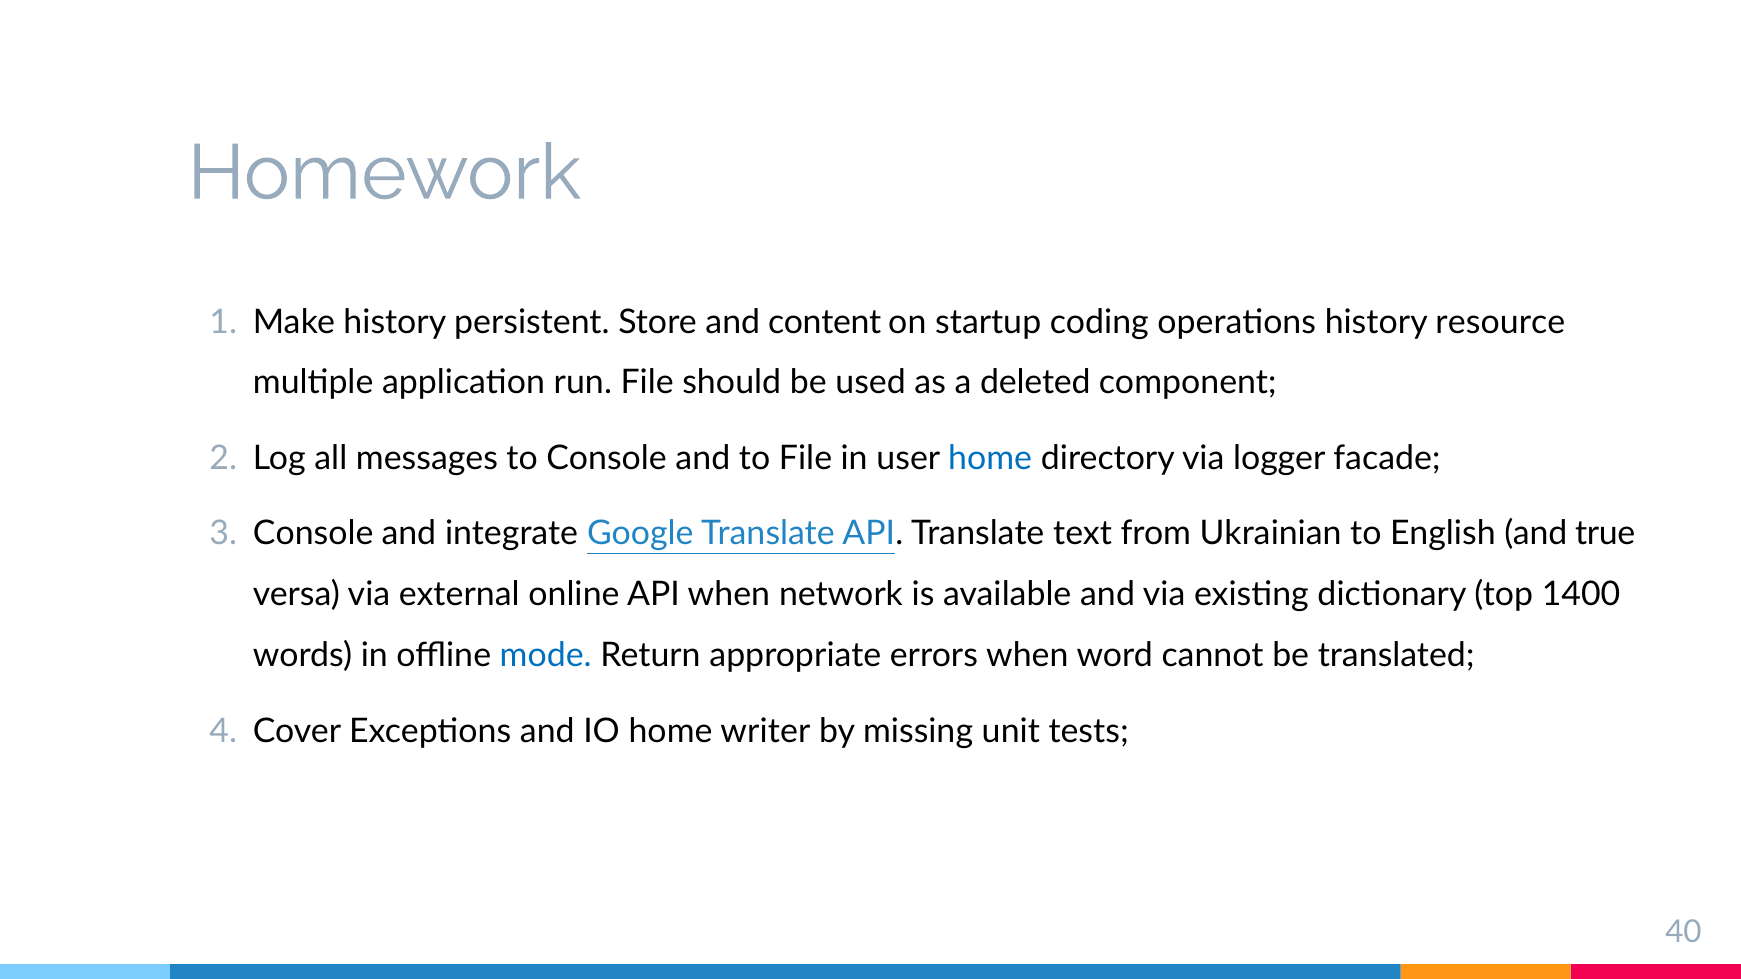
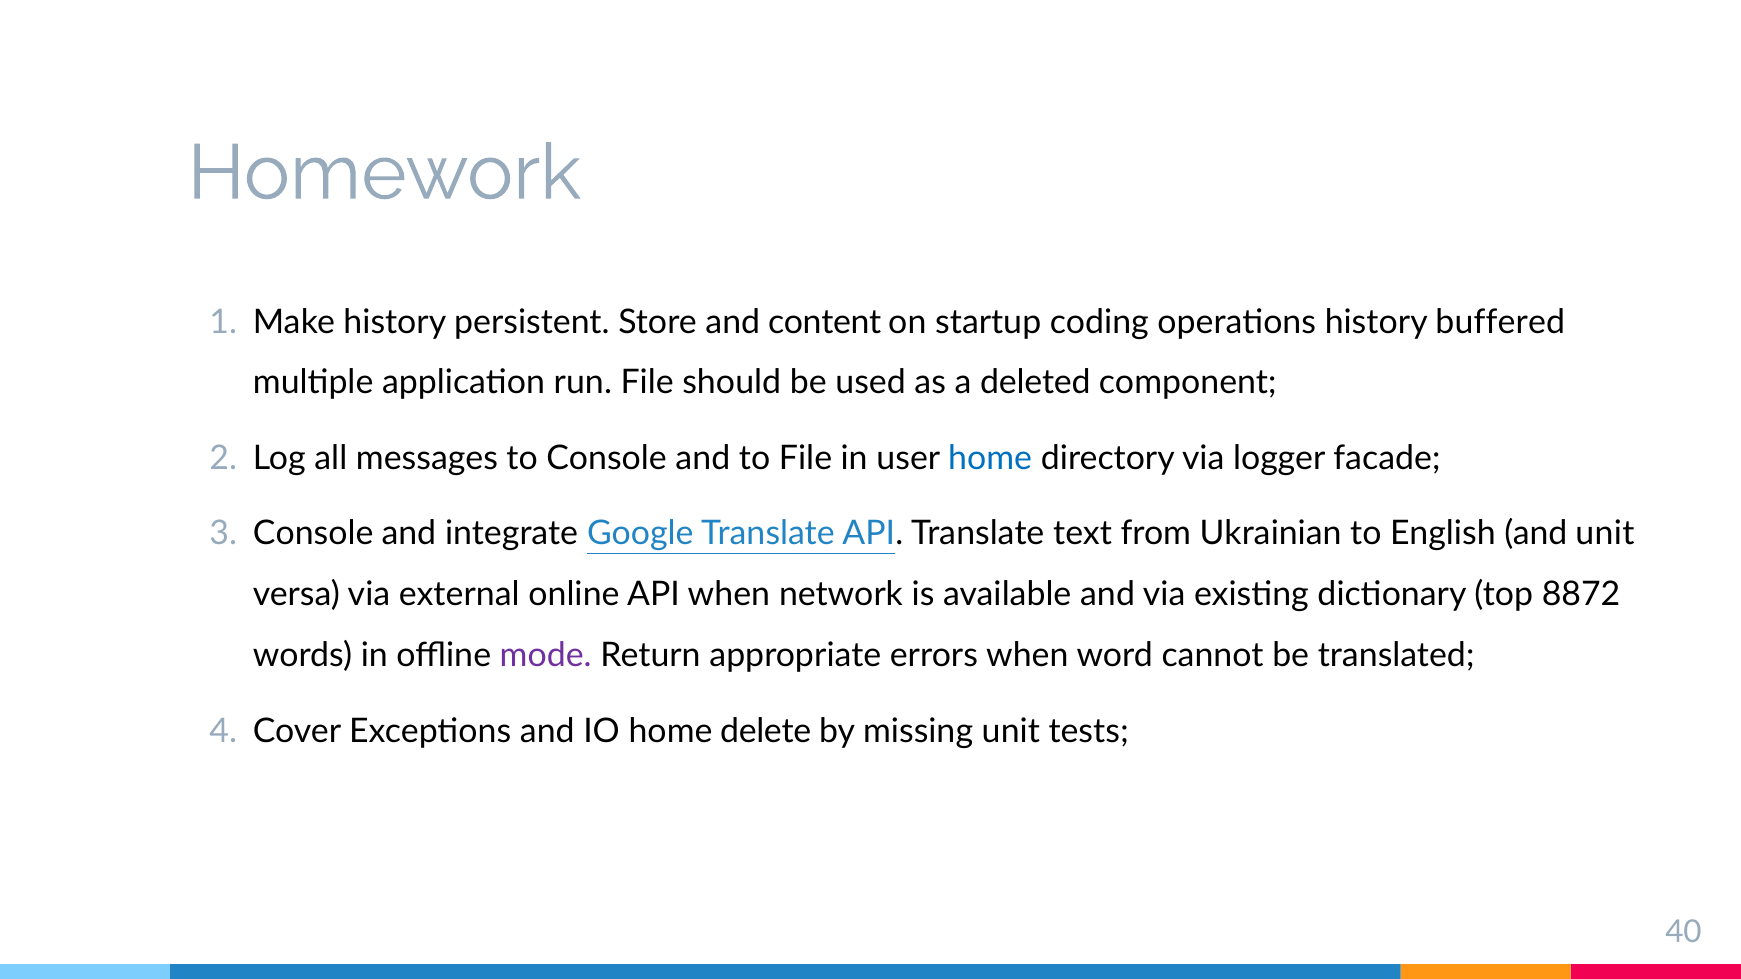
resource: resource -> buffered (1500, 322)
and true: true -> unit (1605, 534)
1400: 1400 -> 8872 (1581, 595)
mode colour: blue -> purple (546, 656)
writer: writer -> delete (766, 731)
